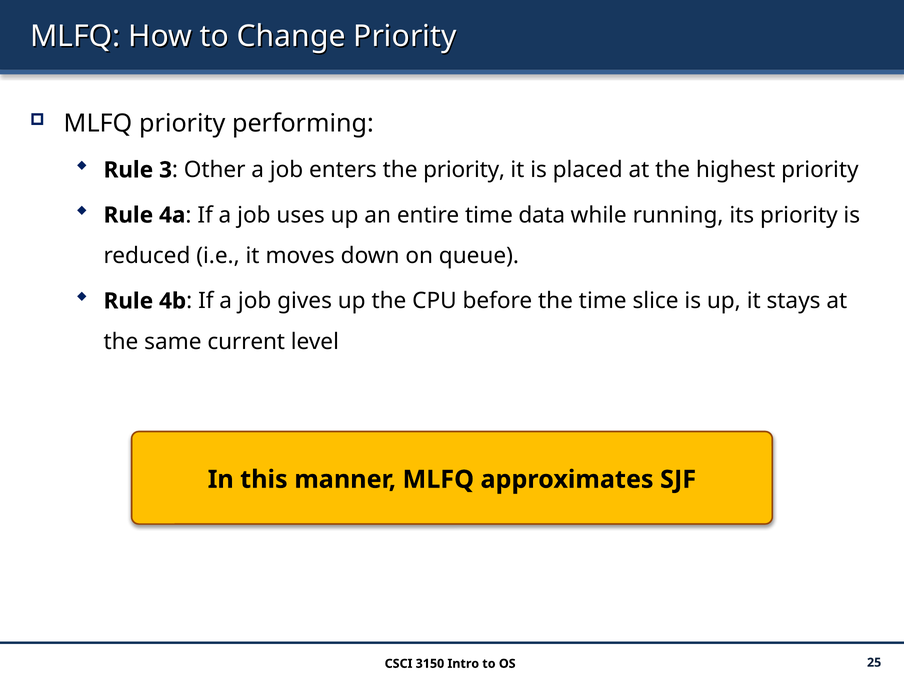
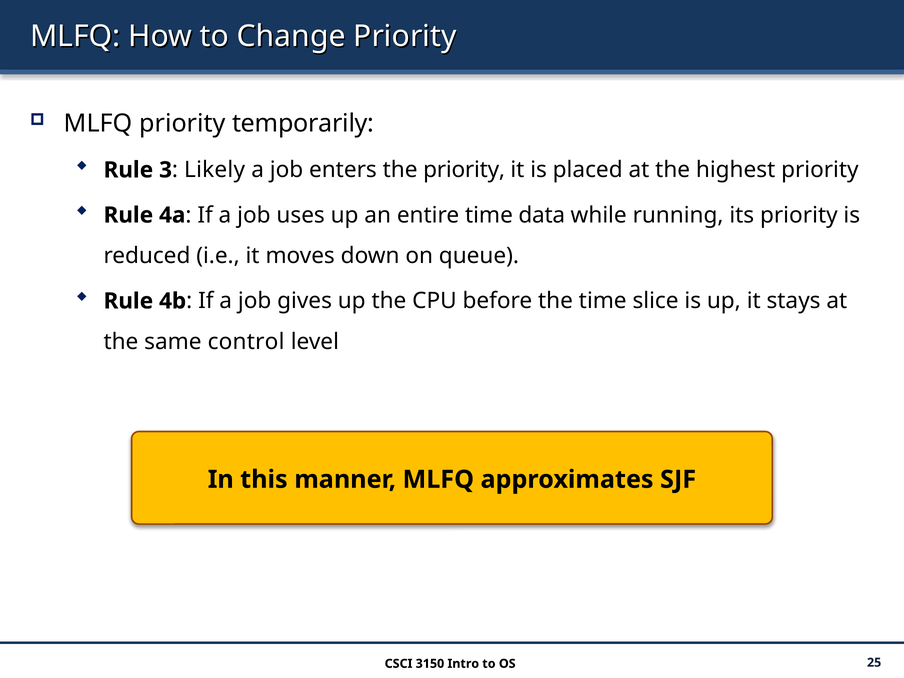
performing: performing -> temporarily (303, 123)
Other: Other -> Likely (215, 170)
current: current -> control (246, 342)
